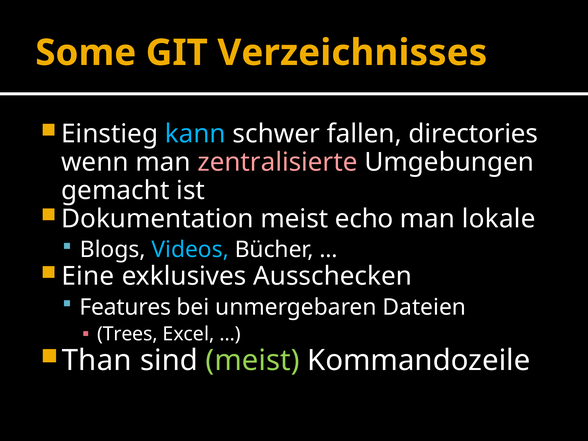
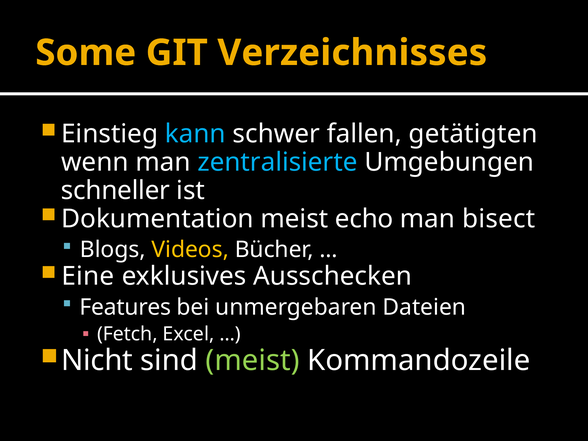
directories: directories -> getätigten (473, 134)
zentralisierte colour: pink -> light blue (278, 162)
gemacht: gemacht -> schneller (115, 190)
lokale: lokale -> bisect (499, 219)
Videos colour: light blue -> yellow (190, 250)
Trees: Trees -> Fetch (127, 334)
Than: Than -> Nicht (97, 360)
